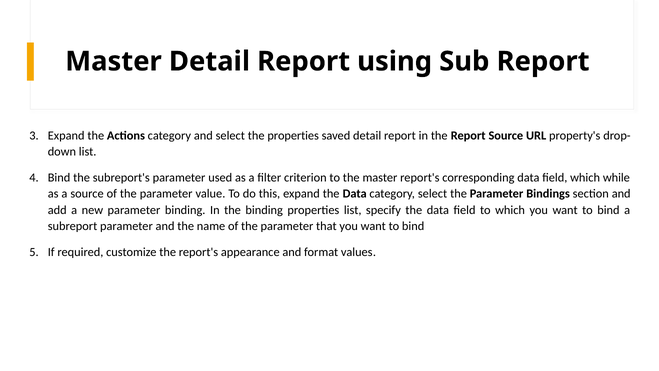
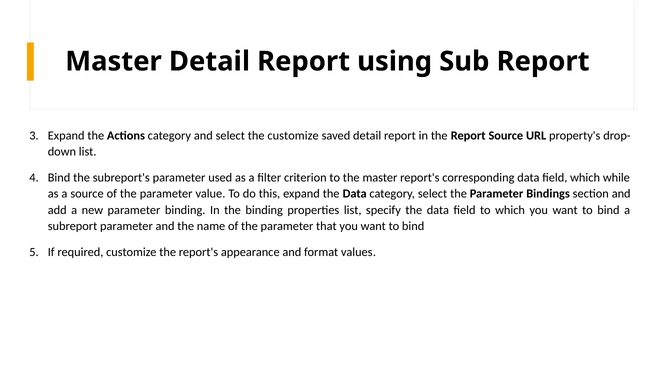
the properties: properties -> customize (293, 135)
